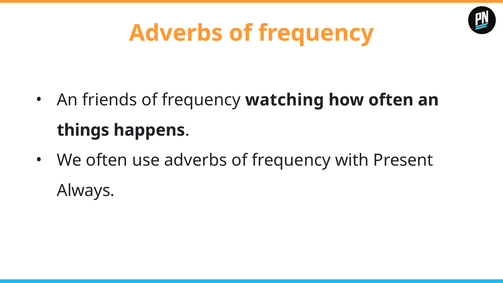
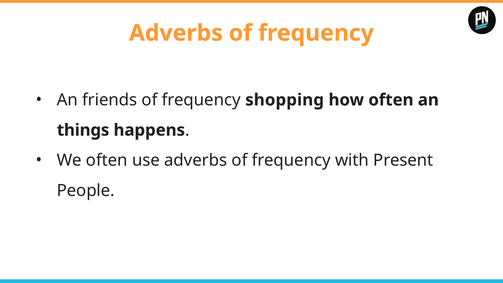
watching: watching -> shopping (285, 100)
Always: Always -> People (86, 190)
